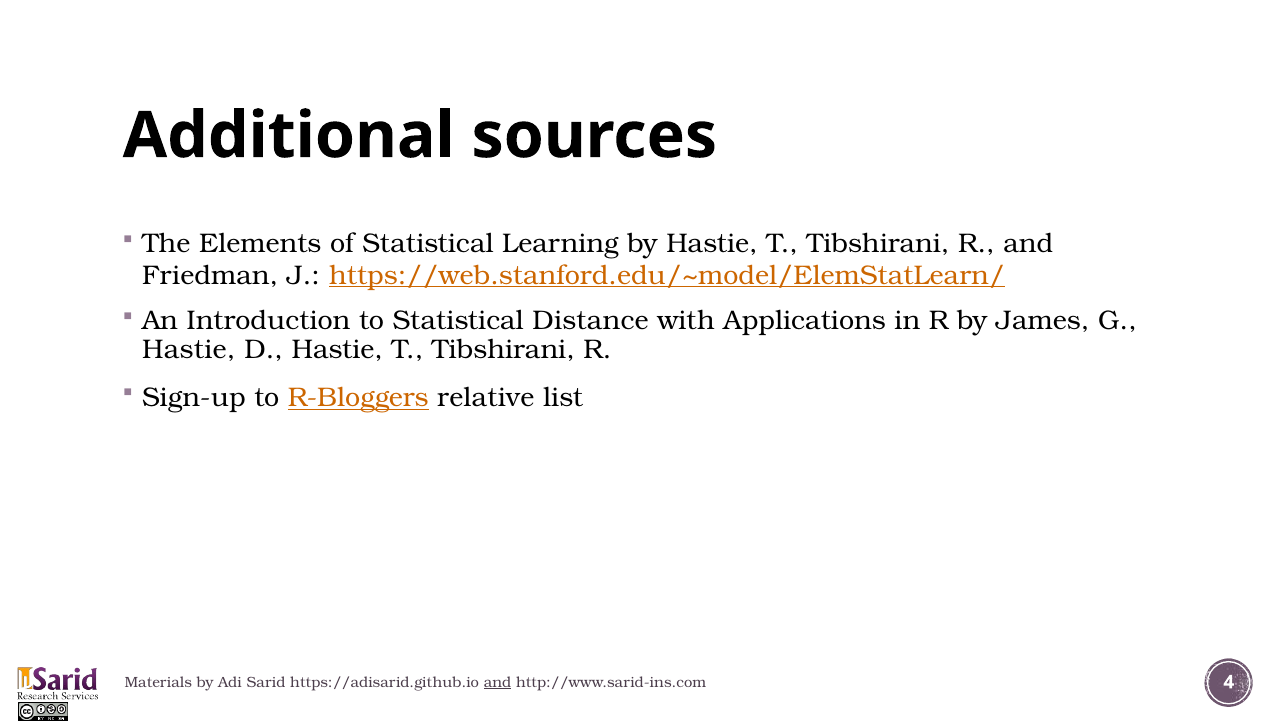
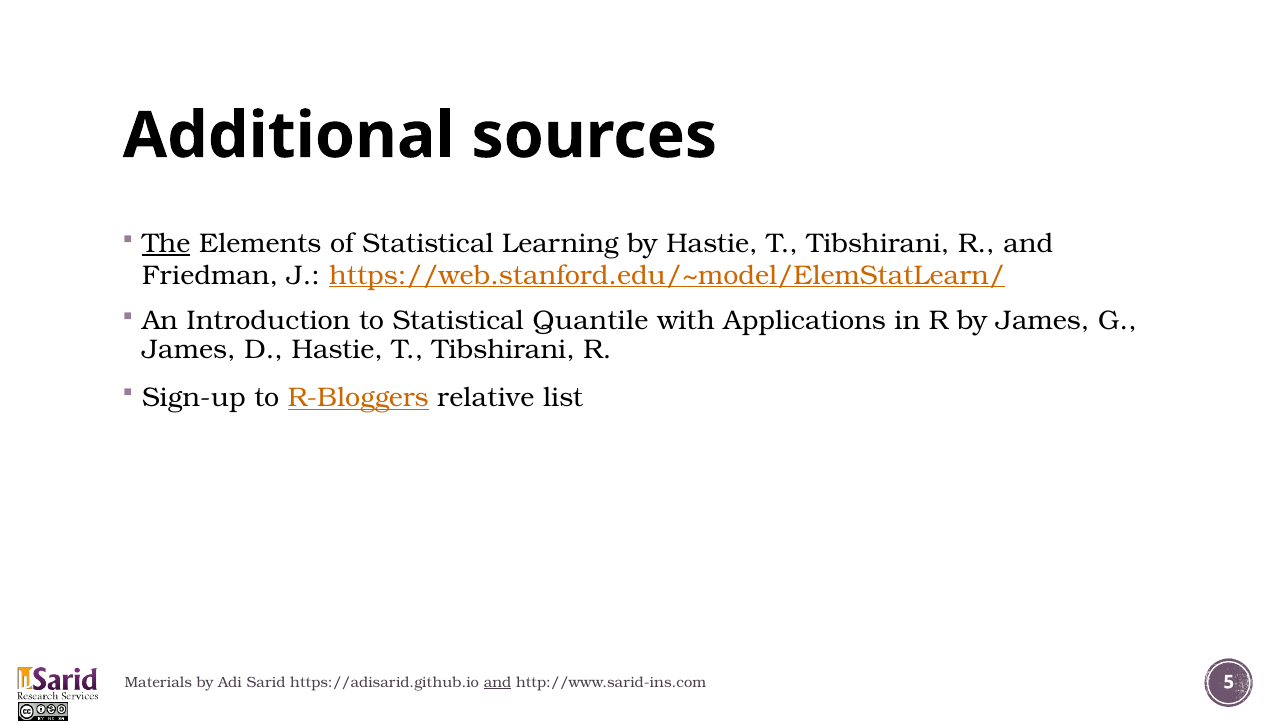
The underline: none -> present (166, 243)
Distance: Distance -> Quantile (590, 321)
Hastie: Hastie -> James (189, 350)
4: 4 -> 5 (1229, 682)
